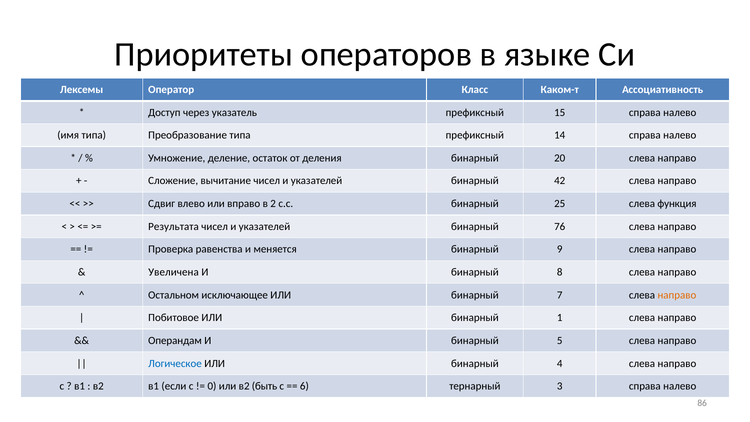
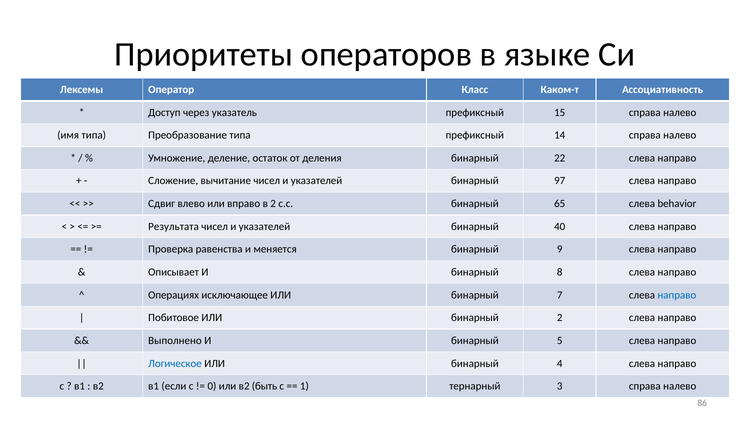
20: 20 -> 22 (560, 158)
42: 42 -> 97 (560, 181)
25: 25 -> 65 (560, 204)
функция: функция -> behavior (677, 204)
76: 76 -> 40 (560, 226)
Увеличена: Увеличена -> Описывает (174, 272)
Остальном: Остальном -> Операциях (174, 295)
направо colour: orange -> blue (677, 295)
бинарный 1: 1 -> 2 (560, 318)
Операндам: Операндам -> Выполнено (175, 340)
6: 6 -> 1 (304, 386)
